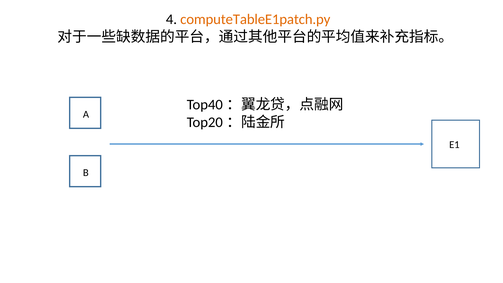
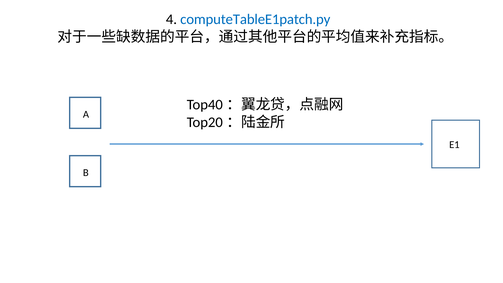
computeTableE1patch.py colour: orange -> blue (255, 19)
